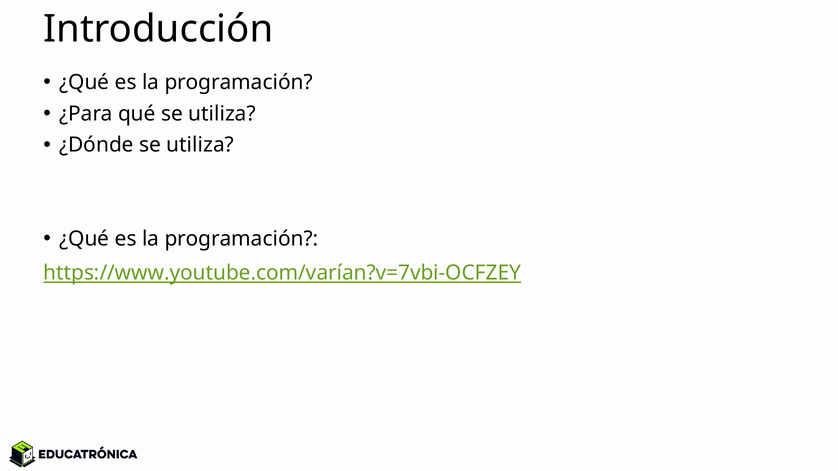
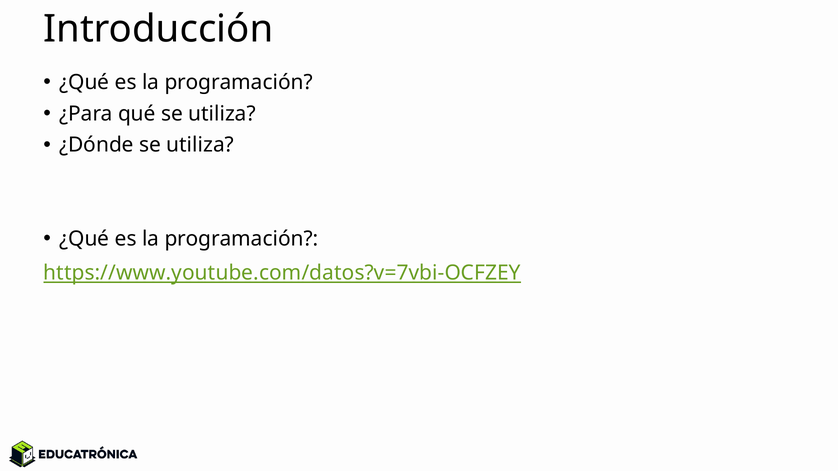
https://www.youtube.com/varían?v=7vbi-OCFZEY: https://www.youtube.com/varían?v=7vbi-OCFZEY -> https://www.youtube.com/datos?v=7vbi-OCFZEY (282, 273)
